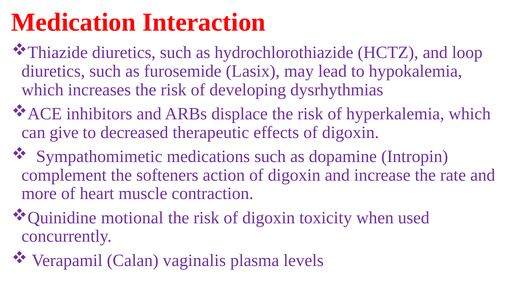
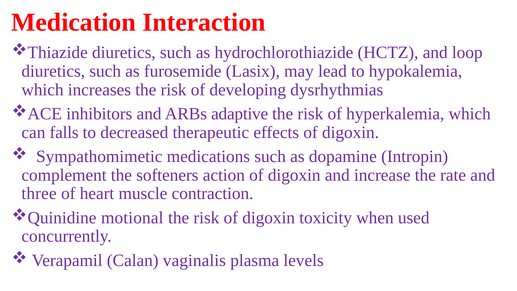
displace: displace -> adaptive (240, 114)
give: give -> falls (64, 132)
more: more -> three (39, 193)
